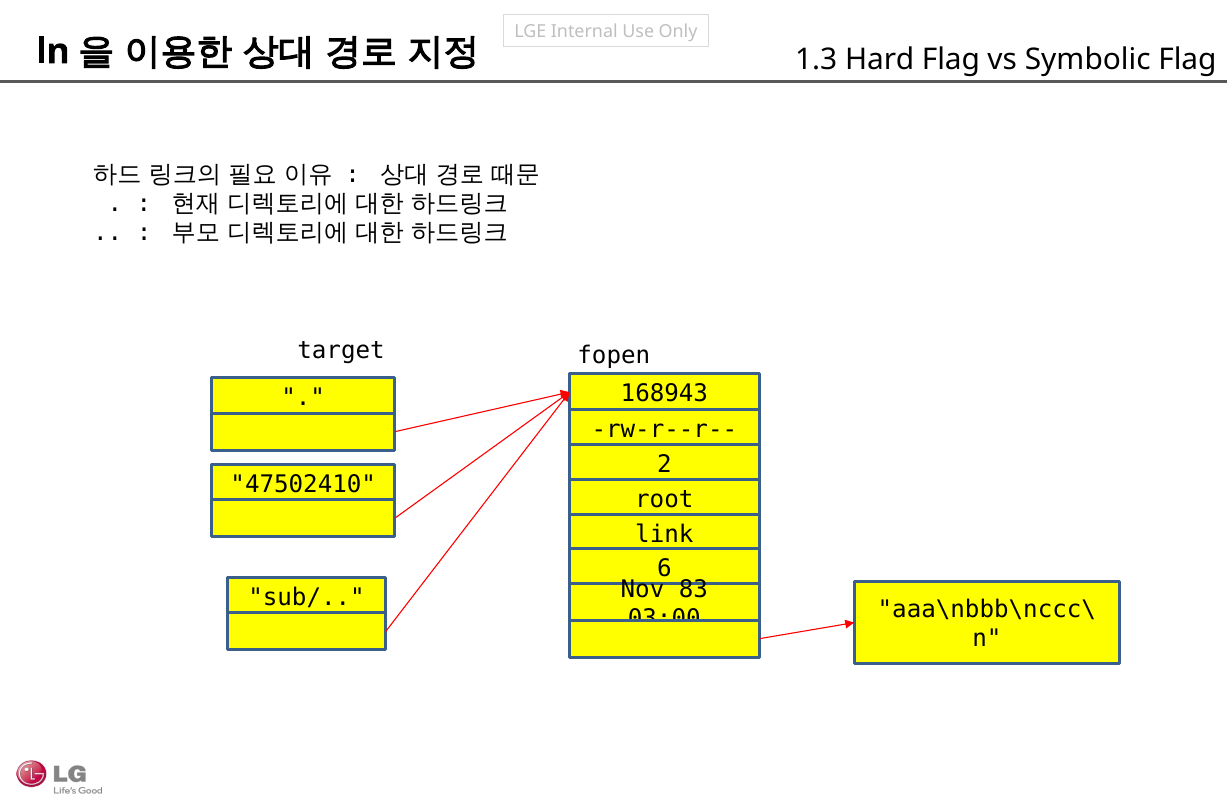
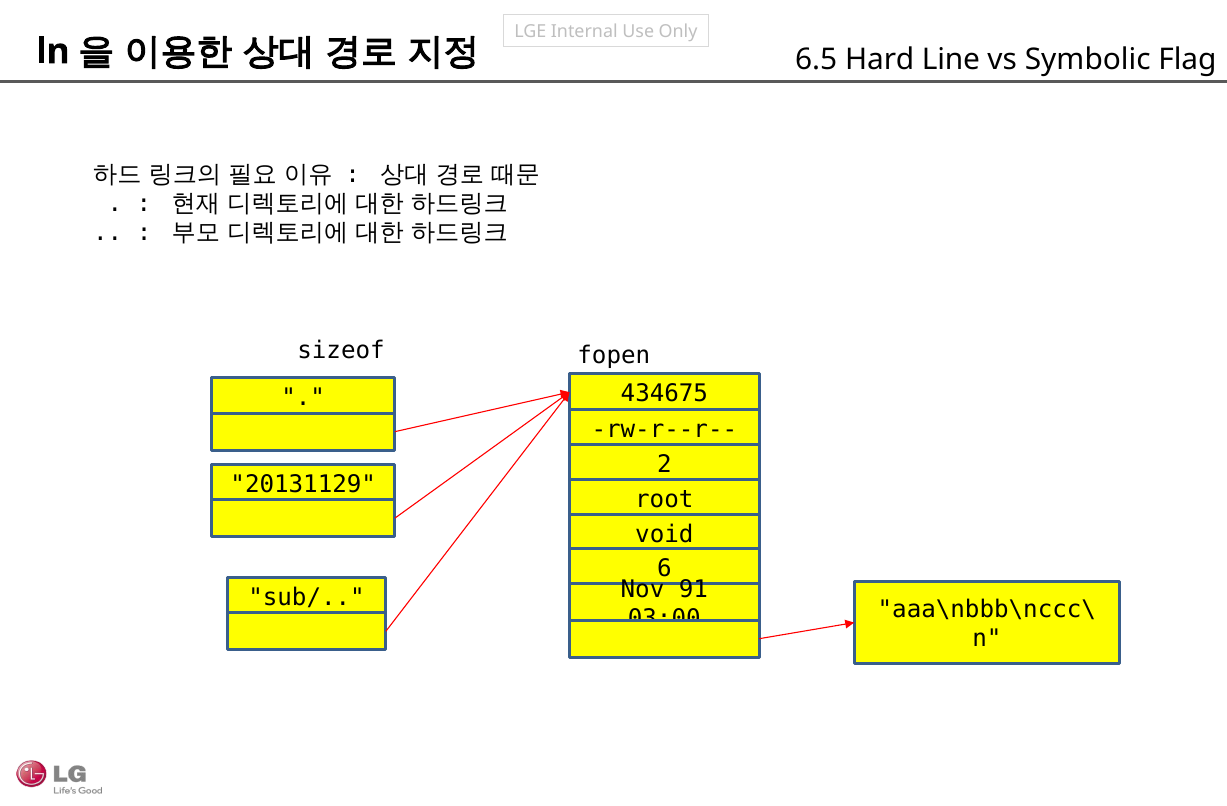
1.3: 1.3 -> 6.5 (816, 59)
Hard Flag: Flag -> Line (951, 59)
target: target -> sizeof (341, 350)
168943: 168943 -> 434675 (664, 394)
47502410: 47502410 -> 20131129 (303, 484)
link: link -> void (664, 534)
83: 83 -> 91 (693, 589)
